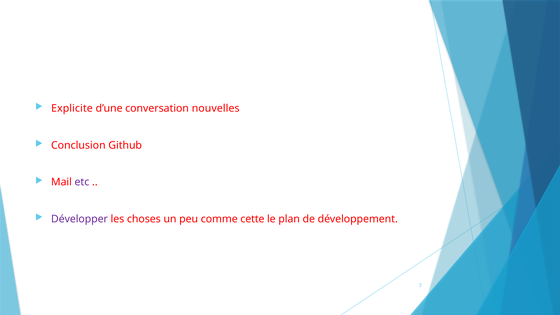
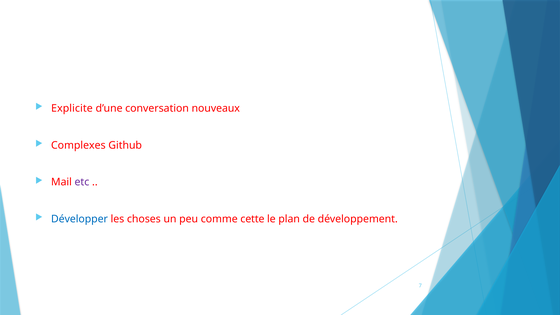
nouvelles: nouvelles -> nouveaux (216, 108)
Conclusion: Conclusion -> Complexes (78, 145)
Développer colour: purple -> blue (79, 219)
